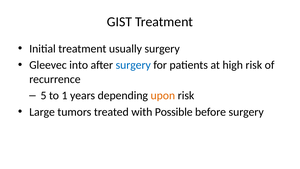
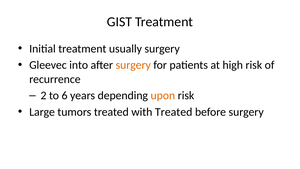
surgery colour: blue -> orange (133, 65)
5: 5 -> 2 (43, 95)
1: 1 -> 6 (65, 95)
with Possible: Possible -> Treated (174, 112)
